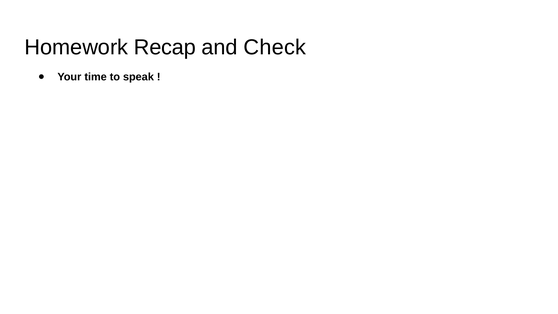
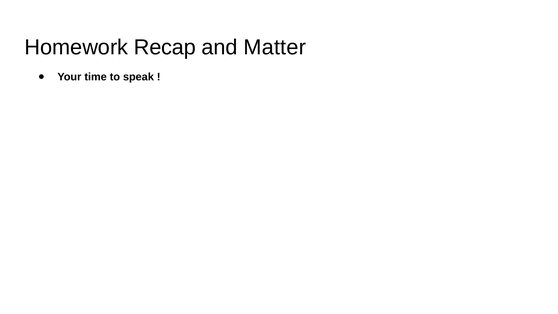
Check: Check -> Matter (275, 47)
